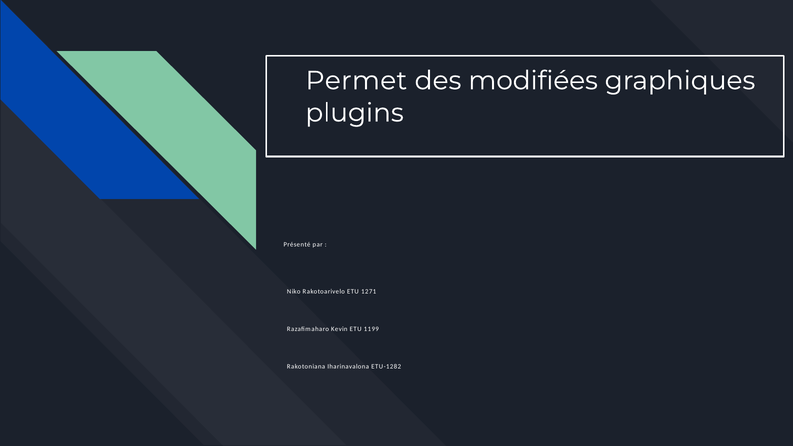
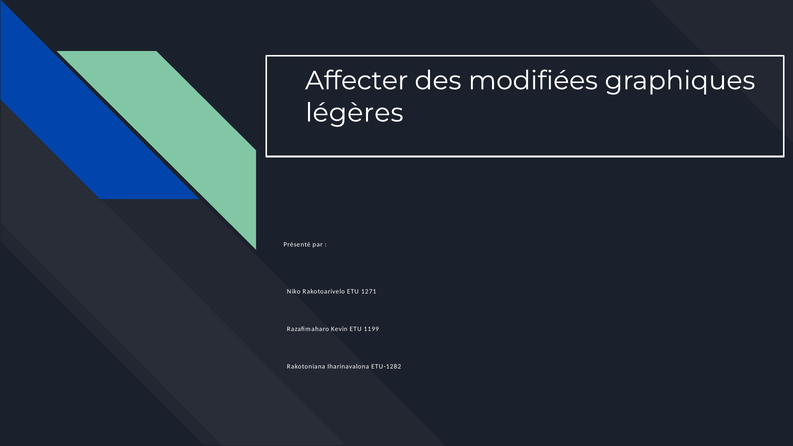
Permet: Permet -> Affecter (357, 81)
plugins: plugins -> légères (354, 113)
